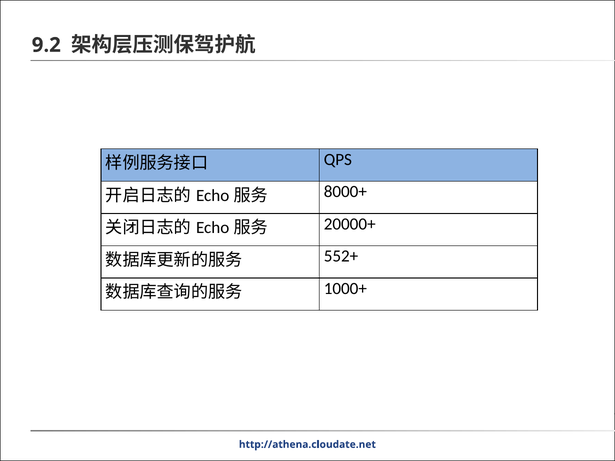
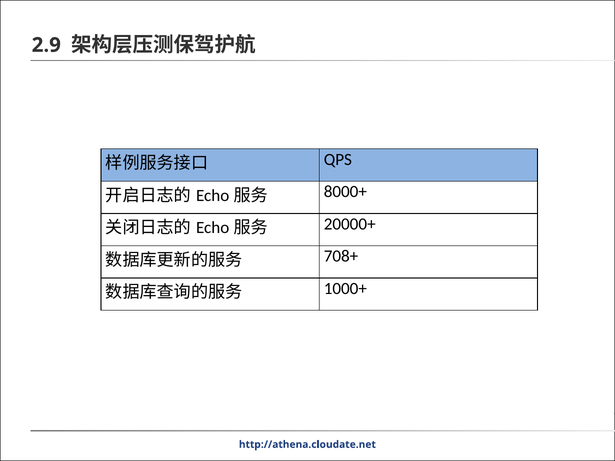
9.2: 9.2 -> 2.9 (46, 45)
552+: 552+ -> 708+ (341, 256)
